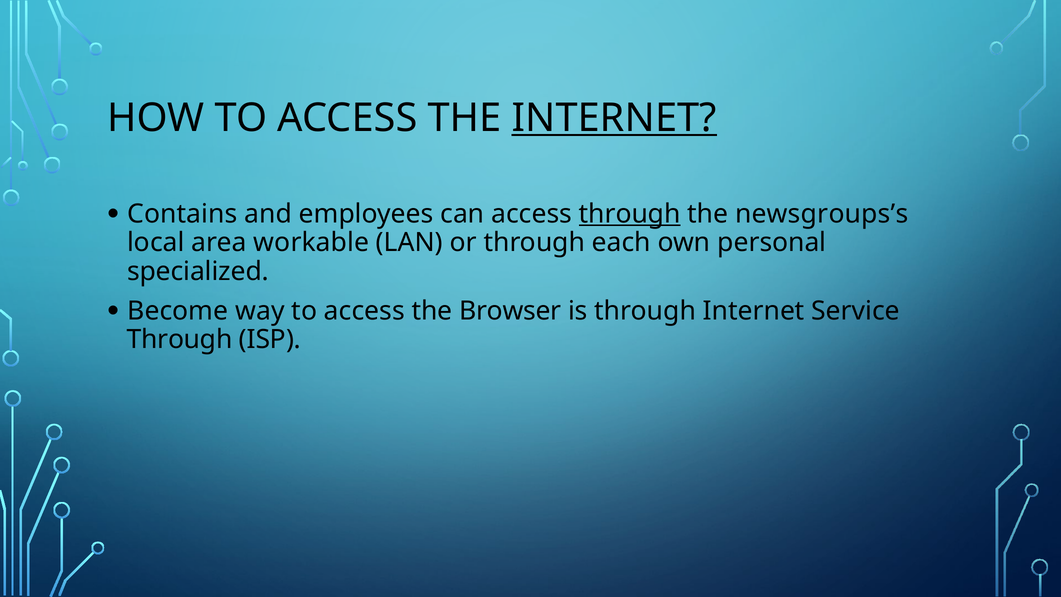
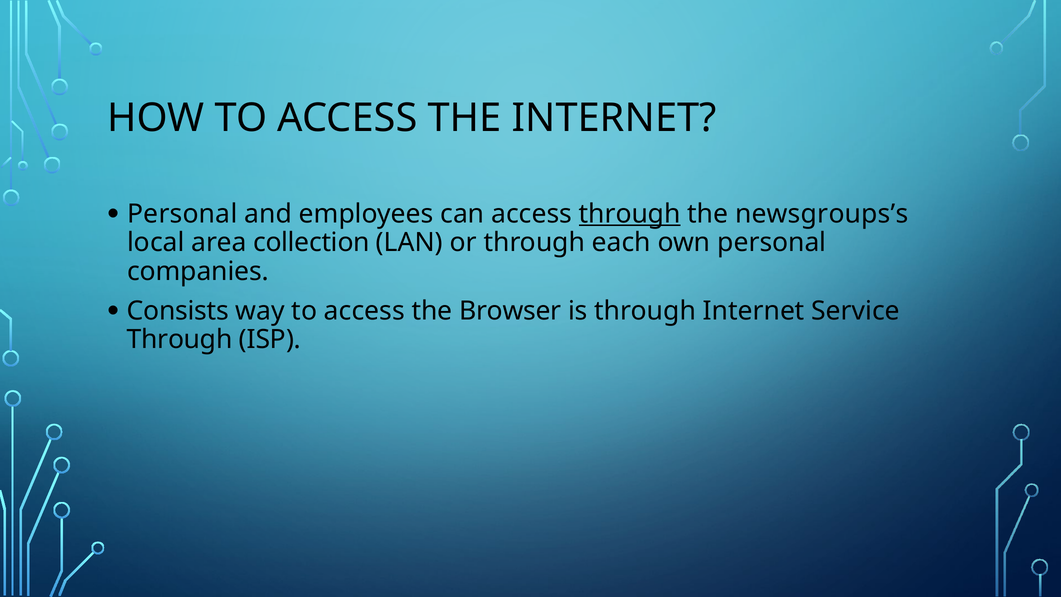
INTERNET underline: present -> none (614, 118)
Contains: Contains -> Personal (182, 214)
workable: workable -> collection (311, 243)
specialized: specialized -> companies (198, 271)
Become: Become -> Consists (178, 311)
